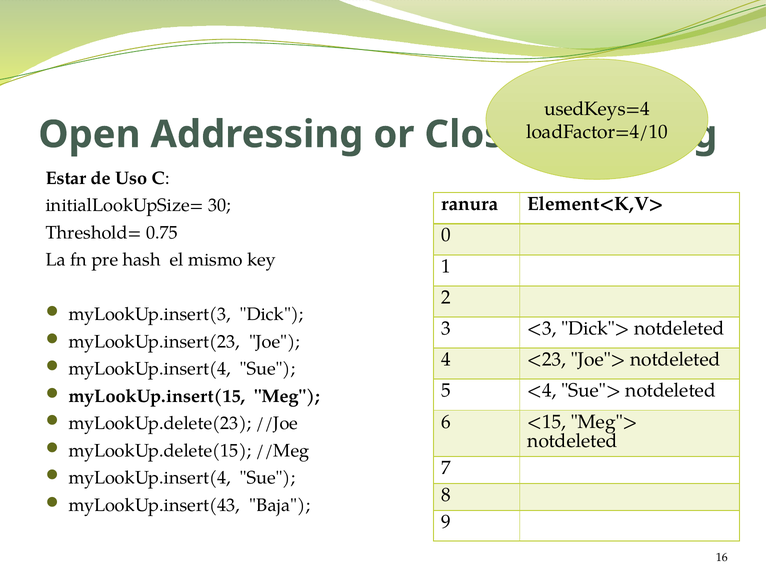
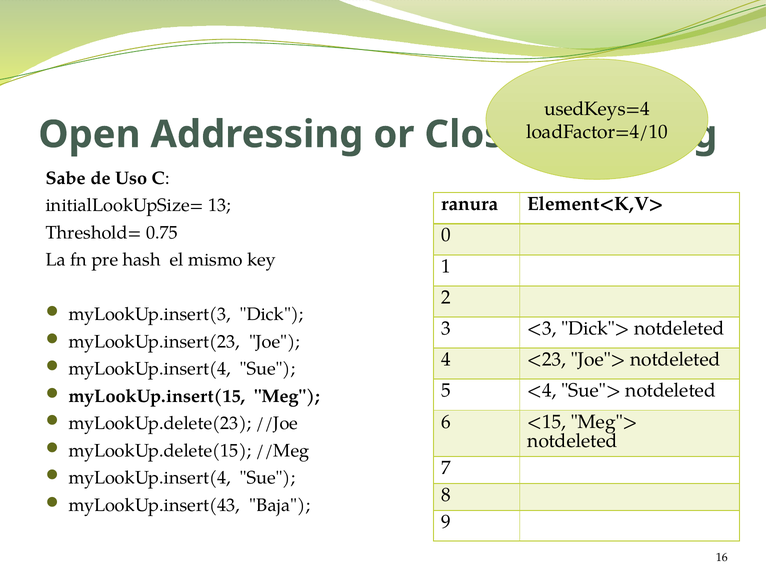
Estar: Estar -> Sabe (66, 178)
30: 30 -> 13 (219, 205)
